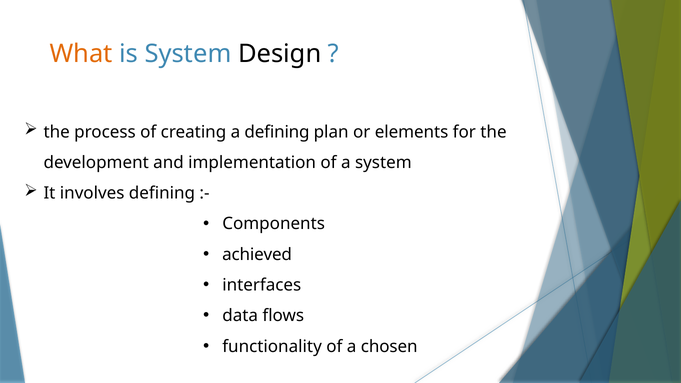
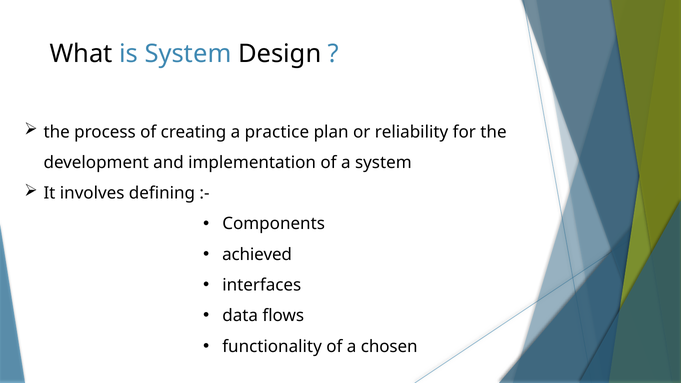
What colour: orange -> black (81, 54)
a defining: defining -> practice (277, 132)
elements: elements -> reliability (412, 132)
